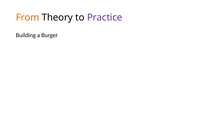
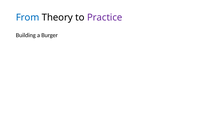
From colour: orange -> blue (28, 17)
